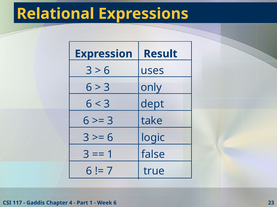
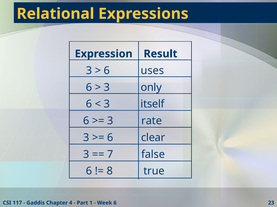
dept: dept -> itself (153, 104)
take: take -> rate (152, 121)
logic: logic -> clear (153, 138)
1: 1 -> 7 (110, 155)
7: 7 -> 8 (110, 172)
